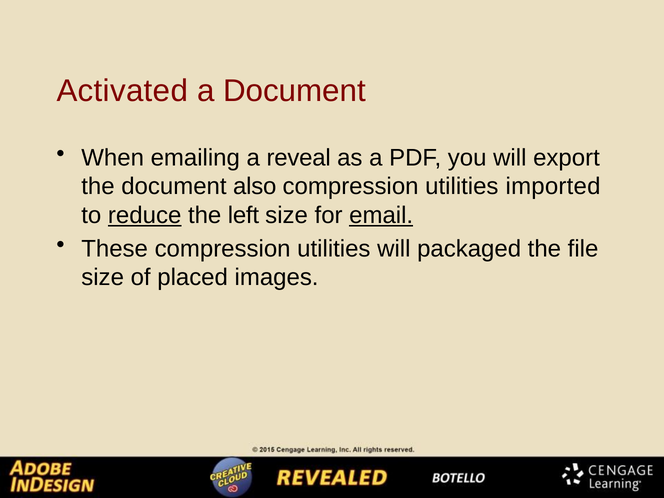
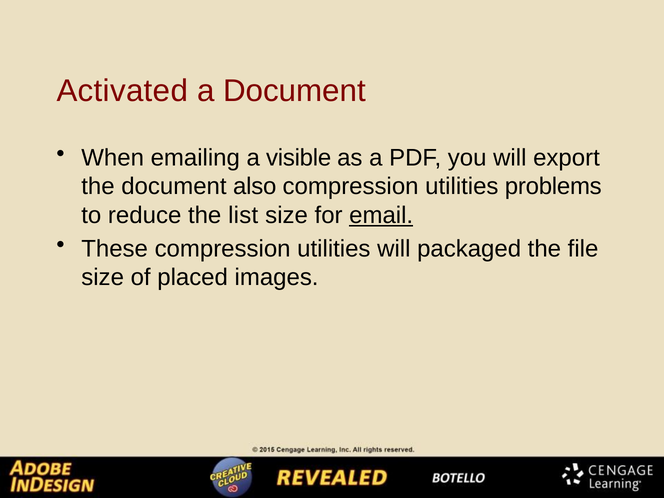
reveal: reveal -> visible (299, 158)
imported: imported -> problems (553, 186)
reduce underline: present -> none (145, 215)
left: left -> list (243, 215)
